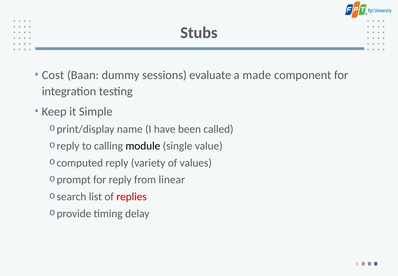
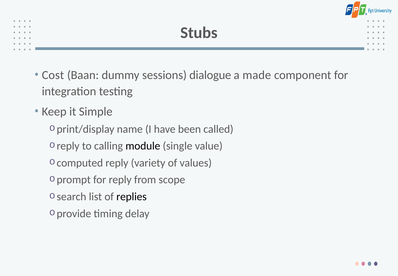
evaluate: evaluate -> dialogue (210, 75)
linear: linear -> scope (172, 179)
replies colour: red -> black (132, 196)
